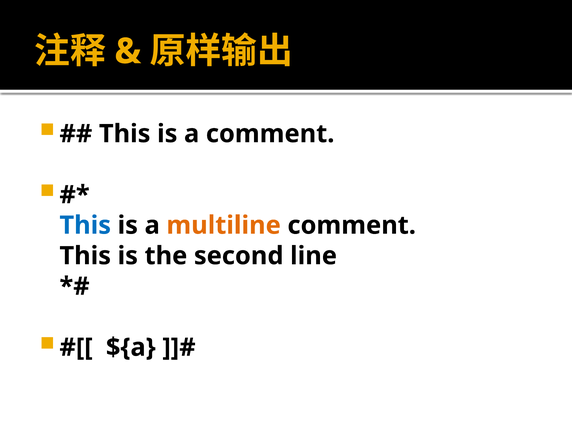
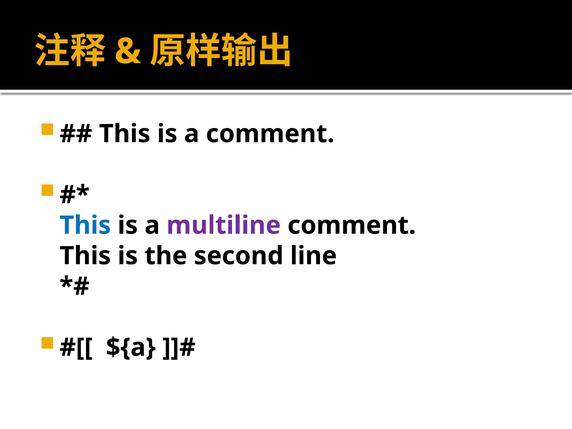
multiline colour: orange -> purple (224, 225)
